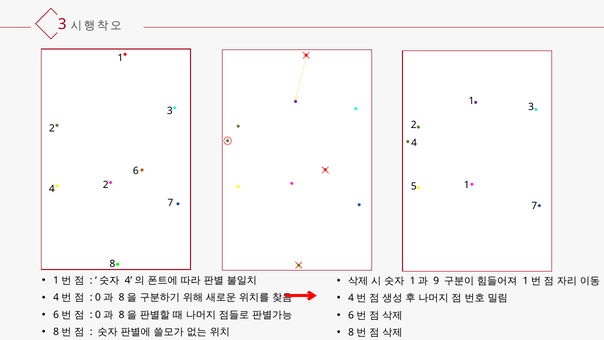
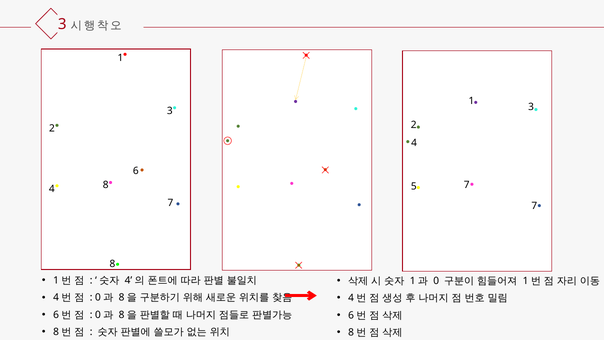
5 1: 1 -> 7 (467, 185)
4 2: 2 -> 8 (106, 185)
9: 9 -> 0 (436, 281)
